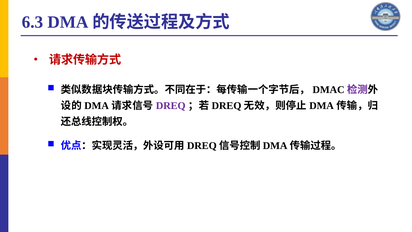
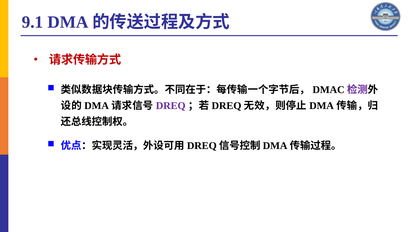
6.3: 6.3 -> 9.1 (32, 22)
